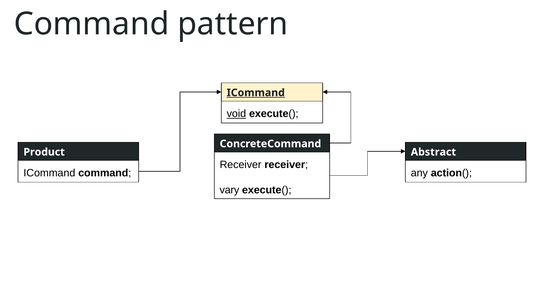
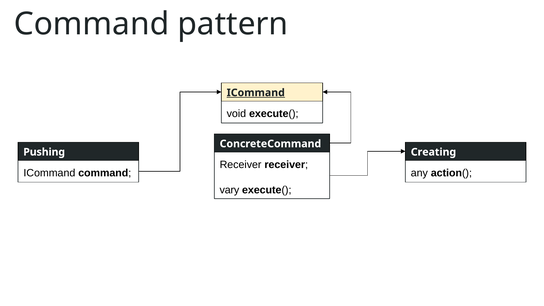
void underline: present -> none (236, 114)
Product: Product -> Pushing (44, 152)
Abstract: Abstract -> Creating (433, 152)
